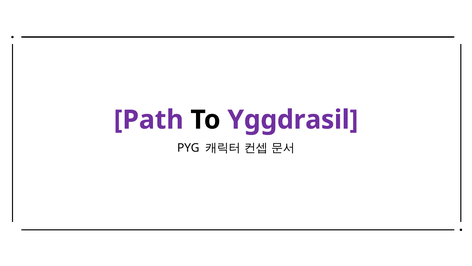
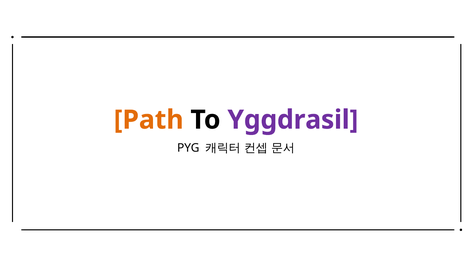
Path colour: purple -> orange (149, 120)
